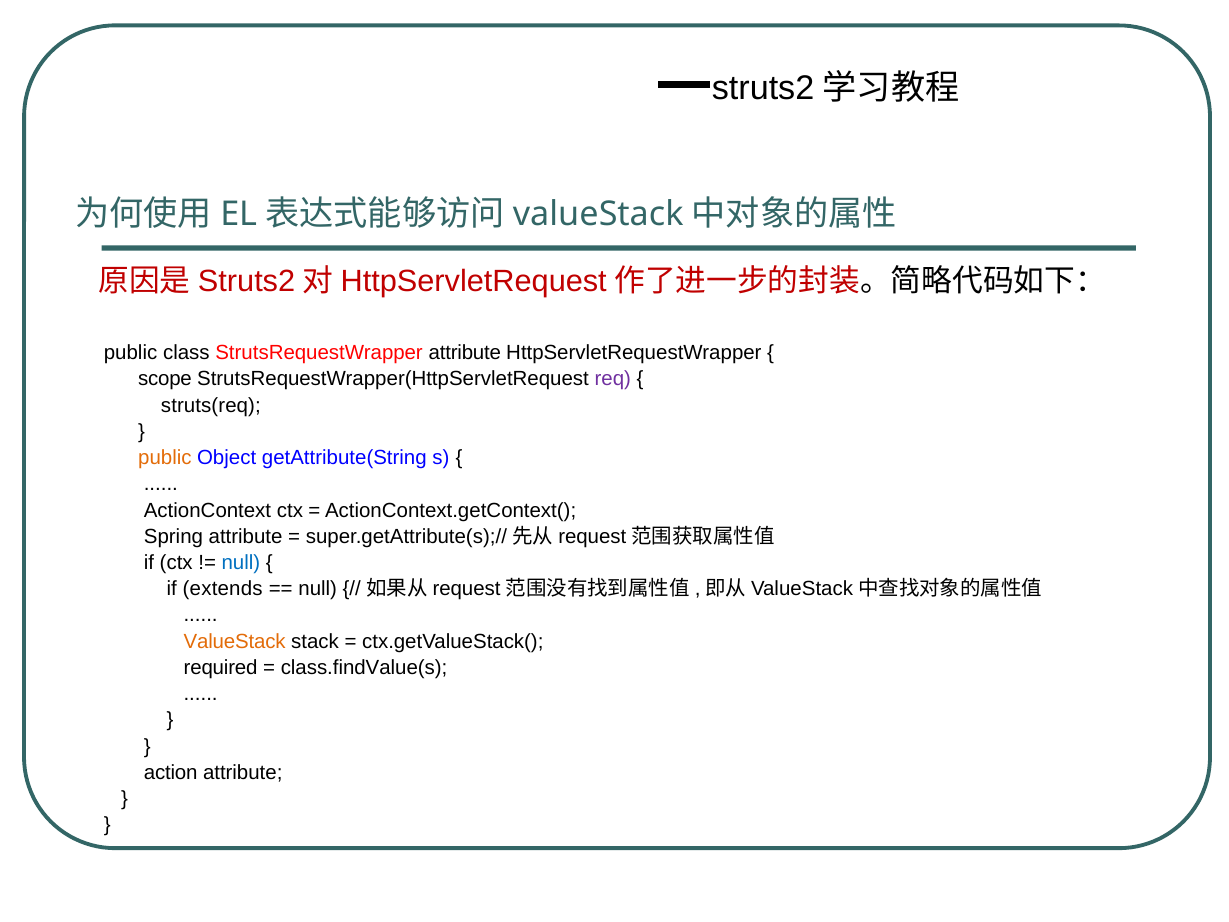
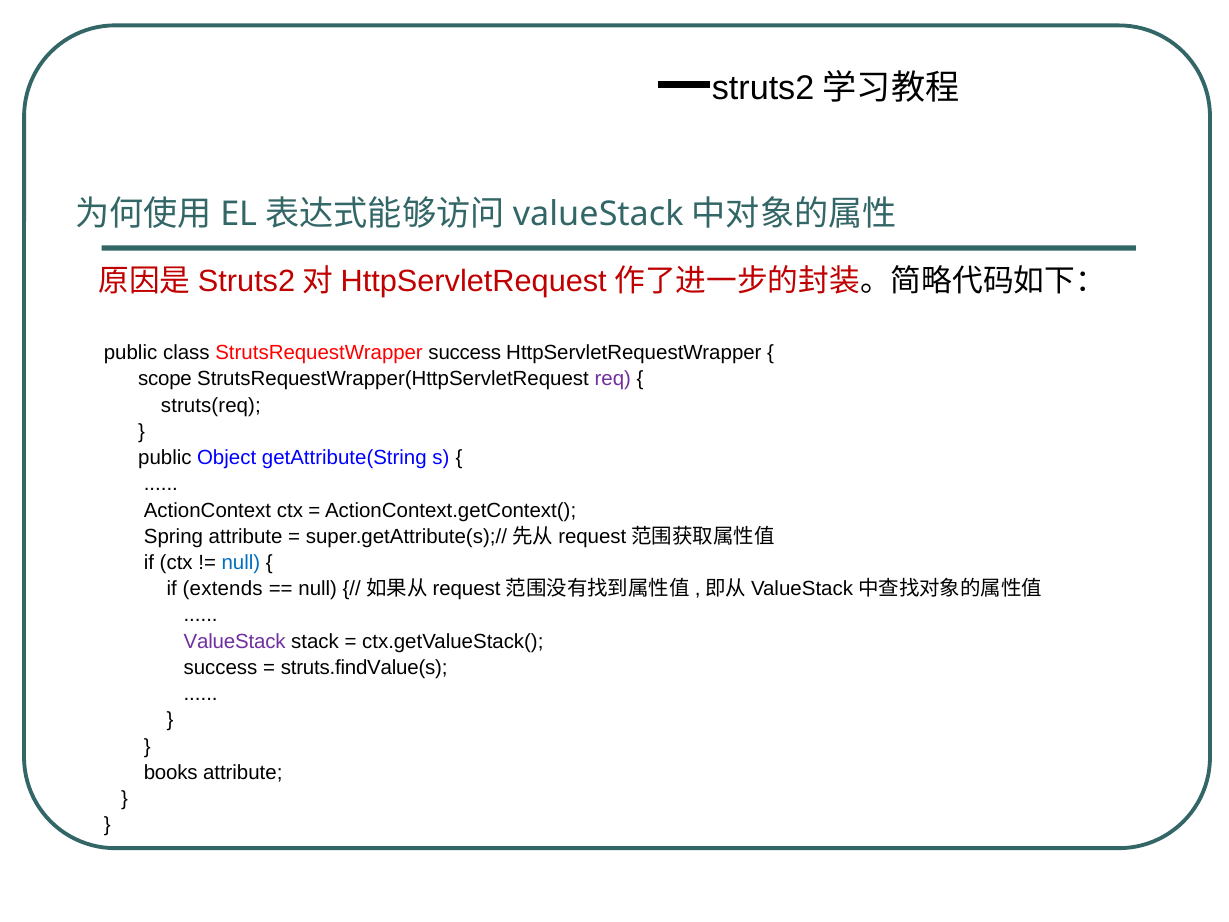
StrutsRequestWrapper attribute: attribute -> success (465, 353)
public colour: orange -> black (165, 458)
ValueStack colour: orange -> purple (235, 641)
required: required -> success (221, 668)
class.findValue(s: class.findValue(s -> struts.findValue(s (364, 668)
action: action -> books (171, 772)
